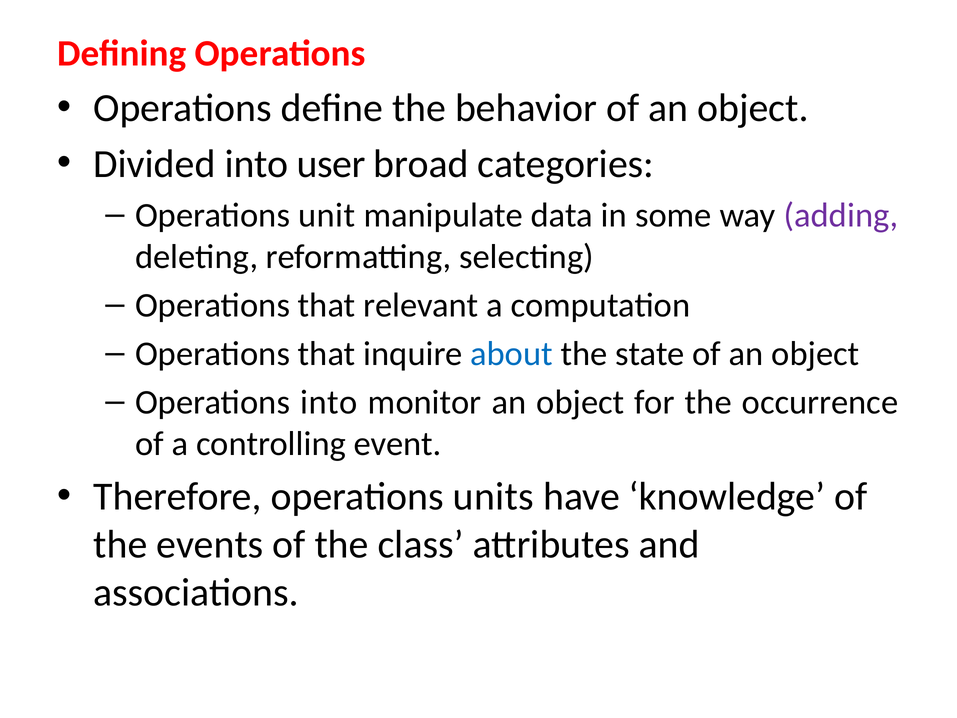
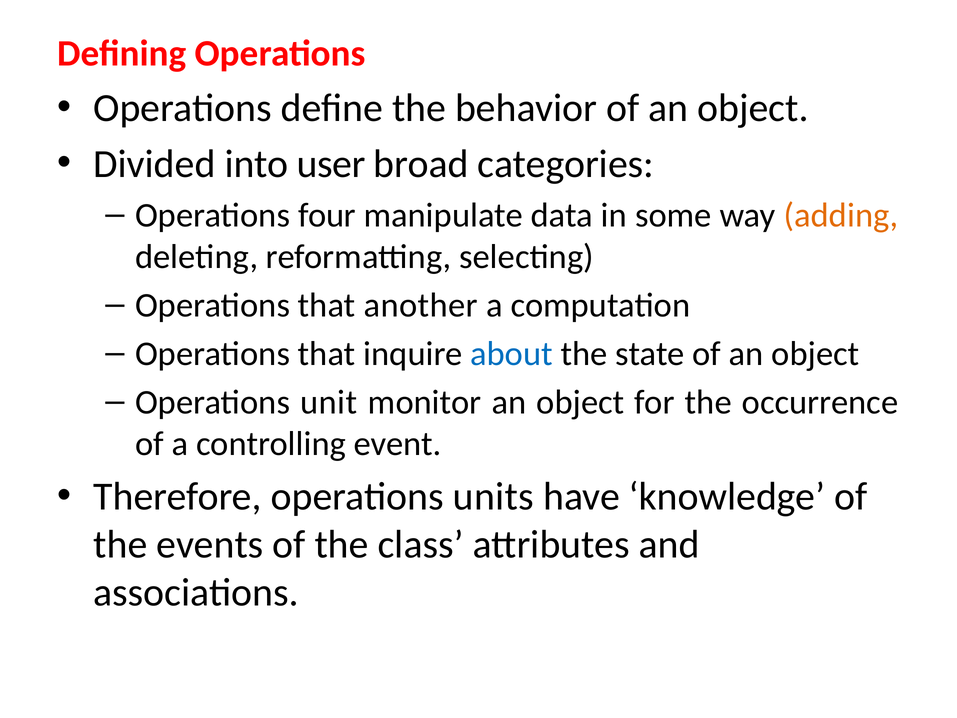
unit: unit -> four (327, 215)
adding colour: purple -> orange (841, 215)
relevant: relevant -> another (421, 305)
Operations into: into -> unit (329, 402)
